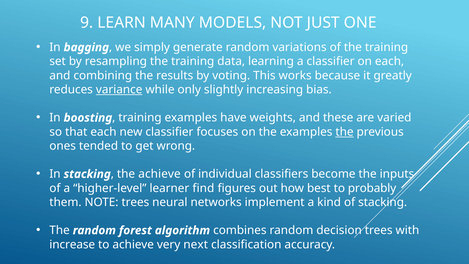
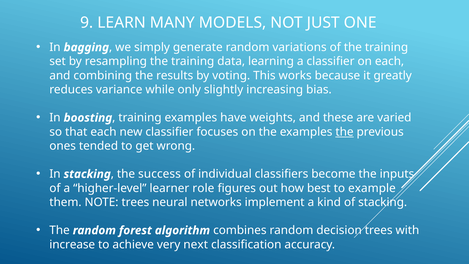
variance underline: present -> none (119, 90)
the achieve: achieve -> success (159, 174)
find: find -> role (203, 188)
probably: probably -> example (372, 188)
